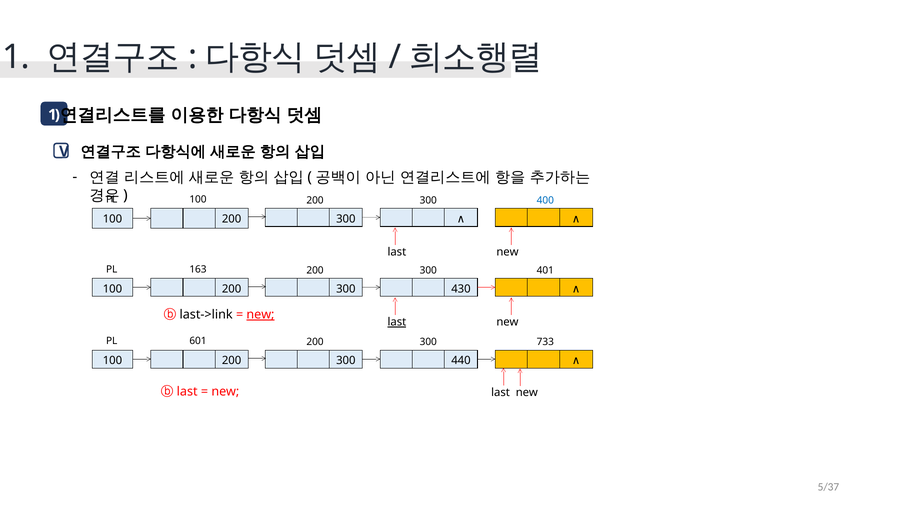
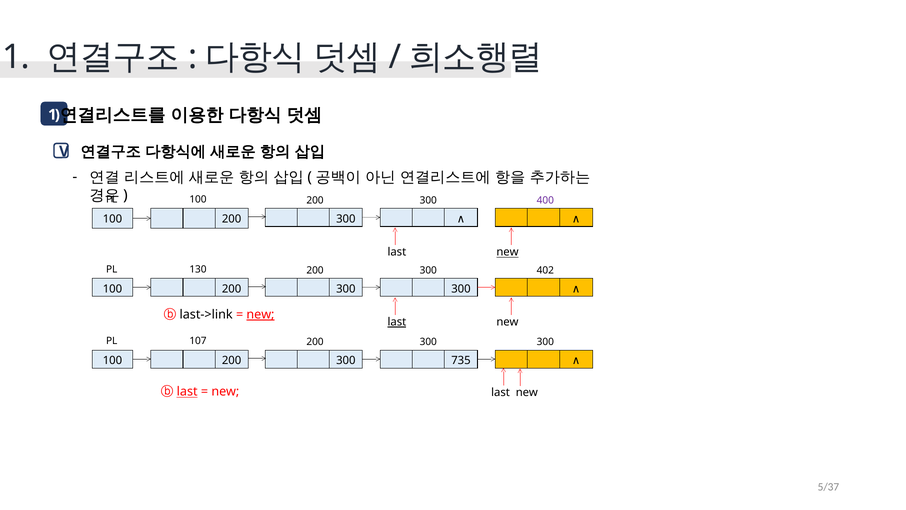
400 colour: blue -> purple (545, 200)
new underline: none -> present (507, 252)
163: 163 -> 130 (198, 269)
401: 401 -> 402 (545, 270)
430: 430 -> 300 (461, 289)
601: 601 -> 107 (198, 341)
200 300 733: 733 -> 300 (545, 342)
440: 440 -> 735 (461, 360)
last underline: none -> present (187, 392)
